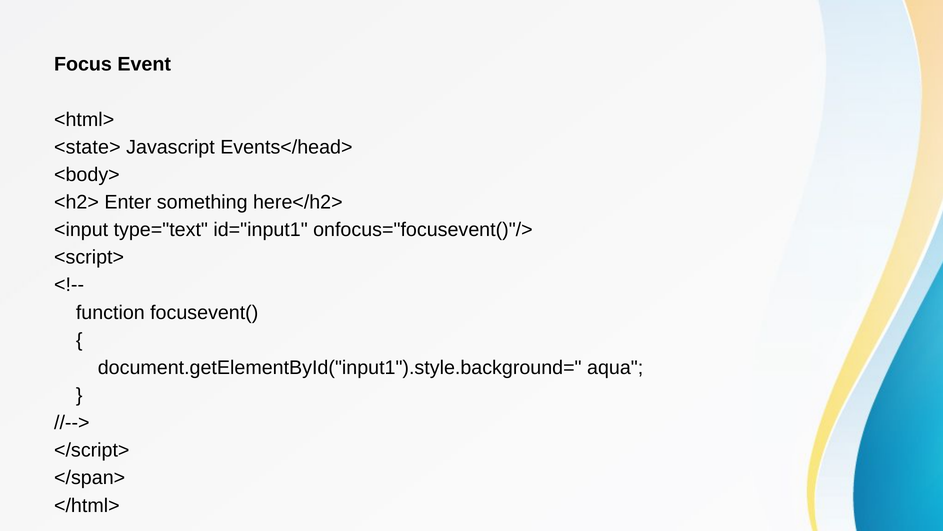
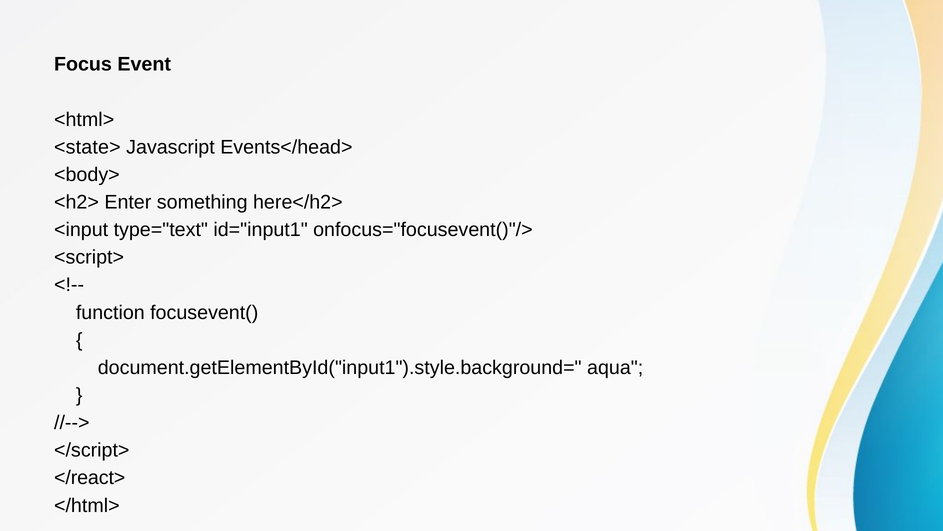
</span>: </span> -> </react> (90, 477)
